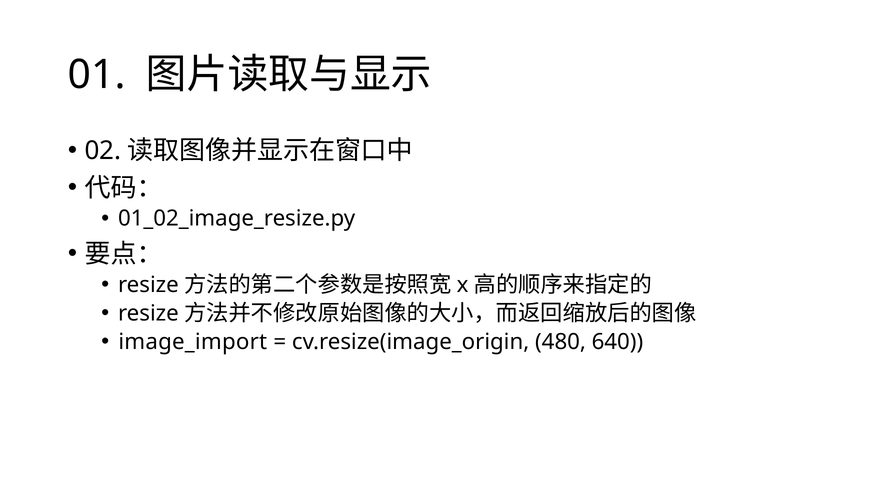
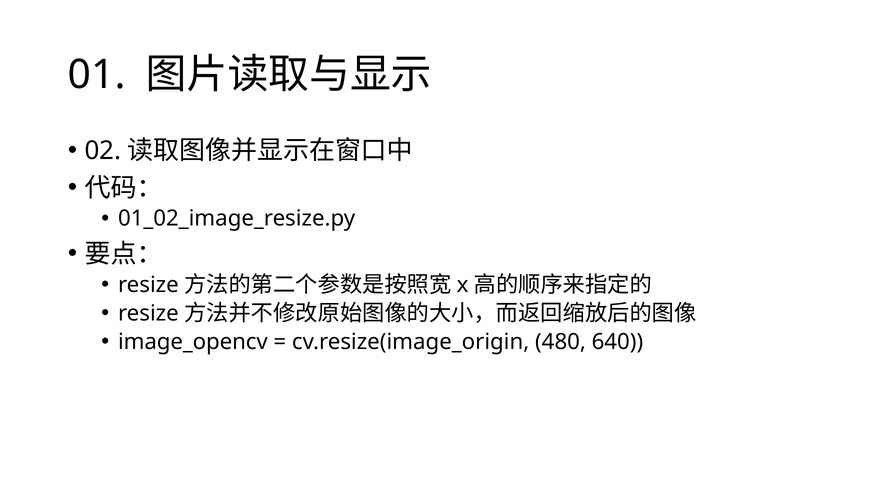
image_import: image_import -> image_opencv (193, 342)
